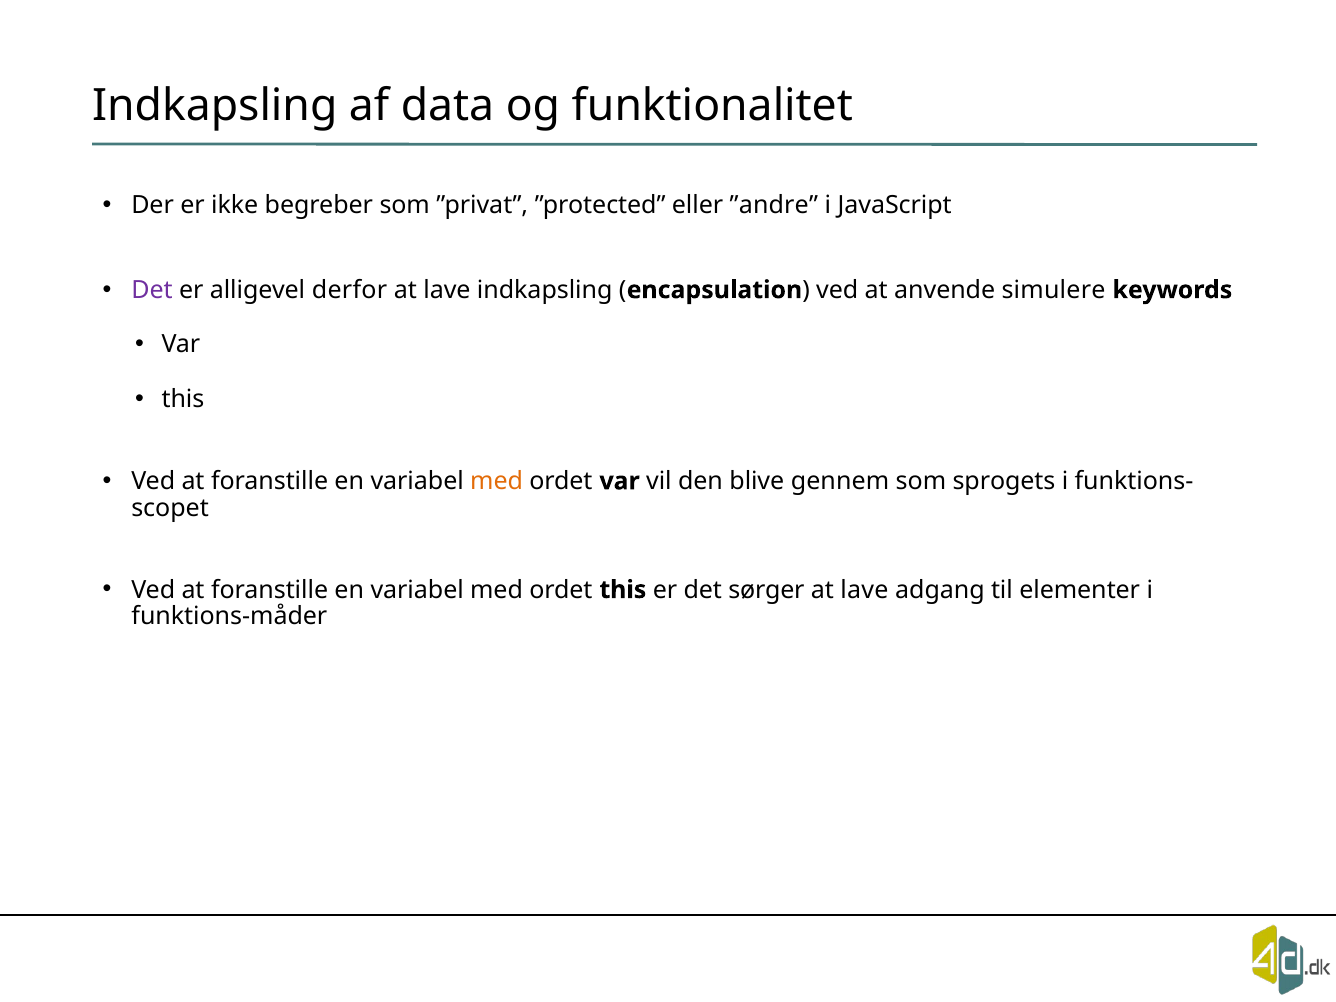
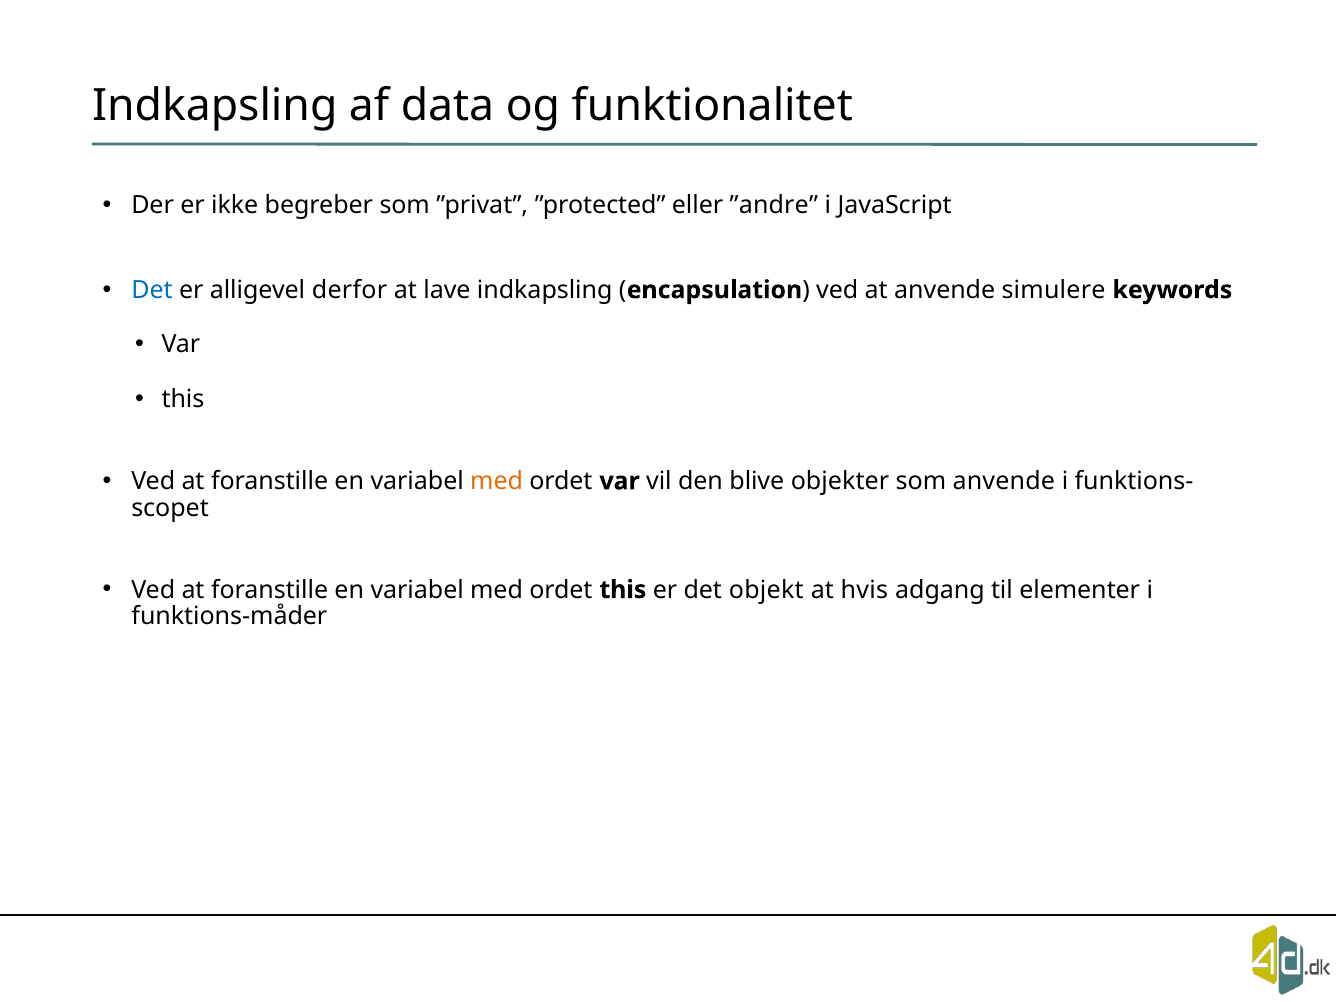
Det colour: purple -> blue (152, 290)
gennem: gennem -> objekter (840, 481)
som sprogets: sprogets -> anvende (1004, 481)
sørger: sørger -> objekt (766, 590)
lave: lave -> hvis (864, 590)
